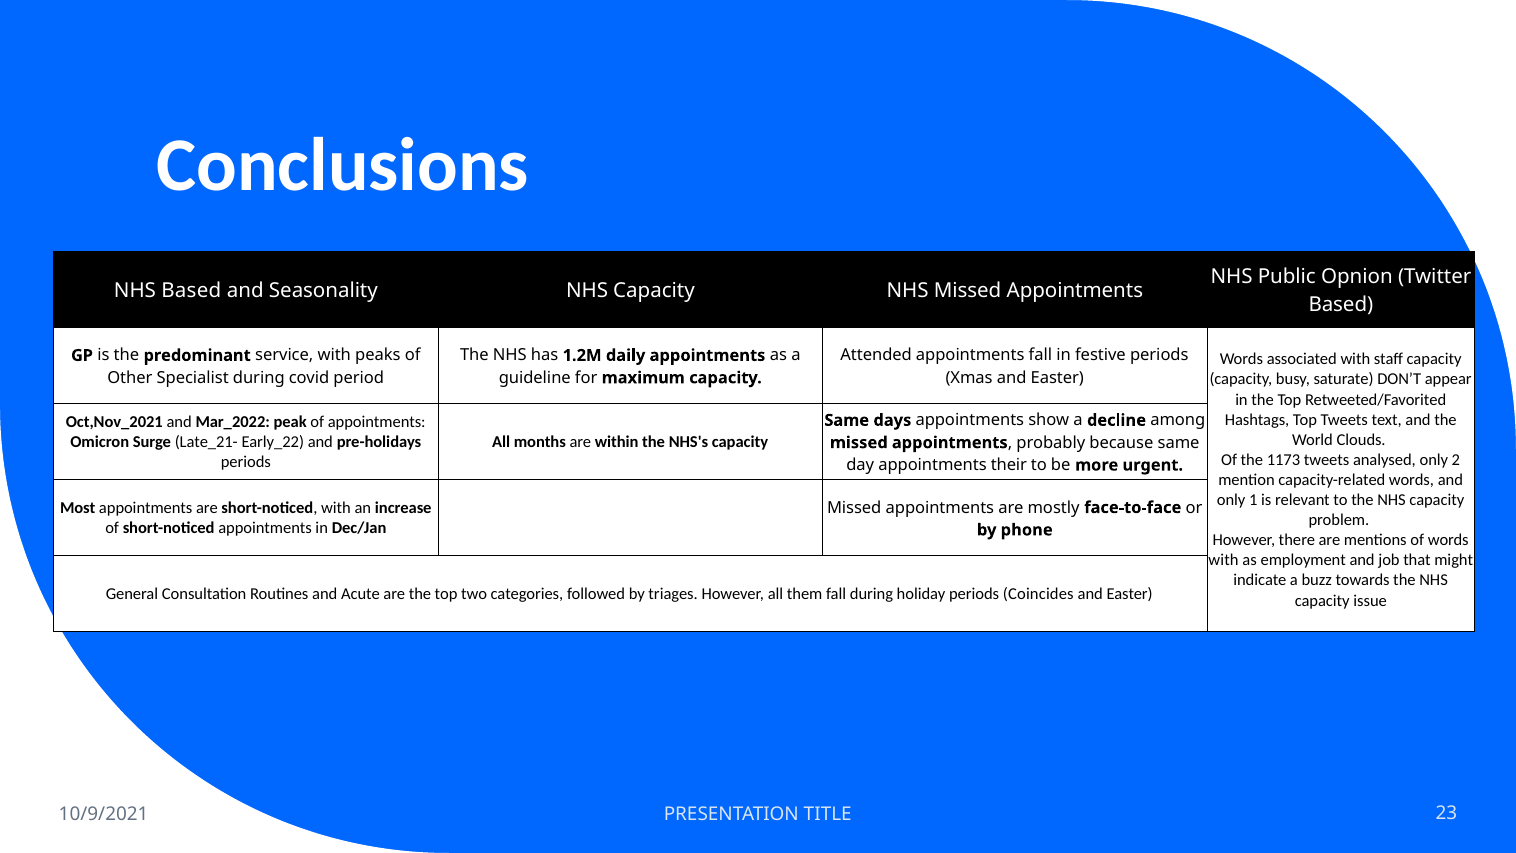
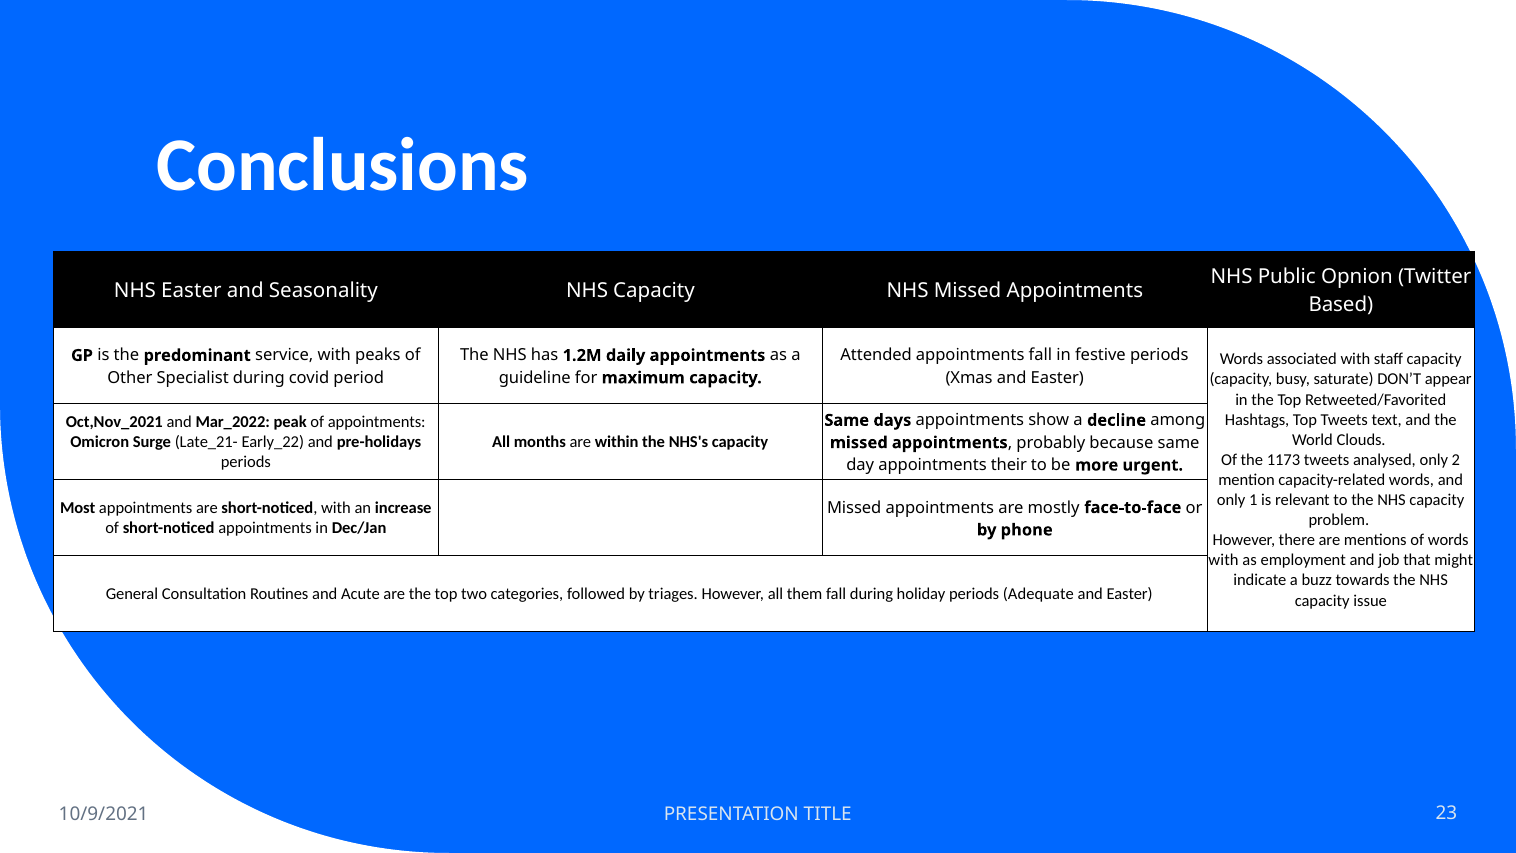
NHS Based: Based -> Easter (191, 291)
Coincides: Coincides -> Adequate (1038, 594)
